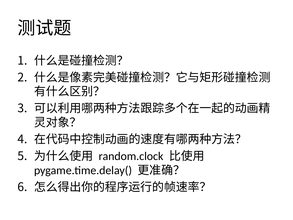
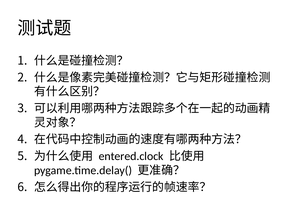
random.clock: random.clock -> entered.clock (131, 156)
